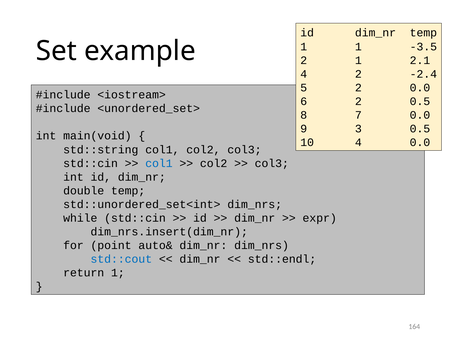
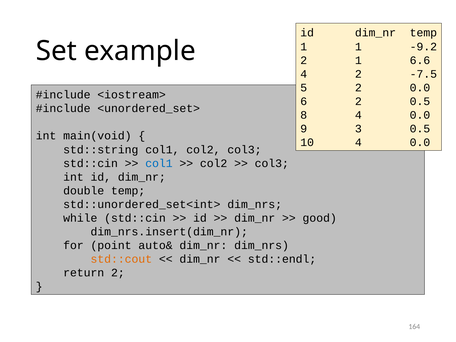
-3.5: -3.5 -> -9.2 (423, 47)
2.1: 2.1 -> 6.6 (420, 60)
-2.4: -2.4 -> -7.5 (423, 74)
8 7: 7 -> 4 (358, 115)
expr: expr -> good (320, 218)
std::cout colour: blue -> orange (121, 259)
return 1: 1 -> 2 (118, 273)
